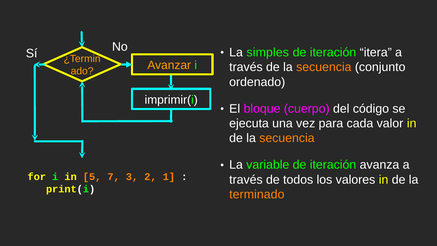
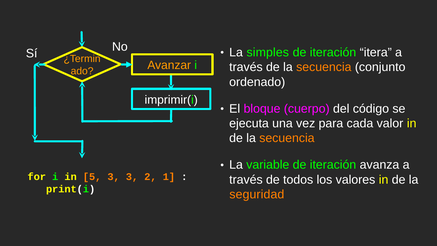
5 7: 7 -> 3 (114, 177)
terminado: terminado -> seguridad (257, 194)
